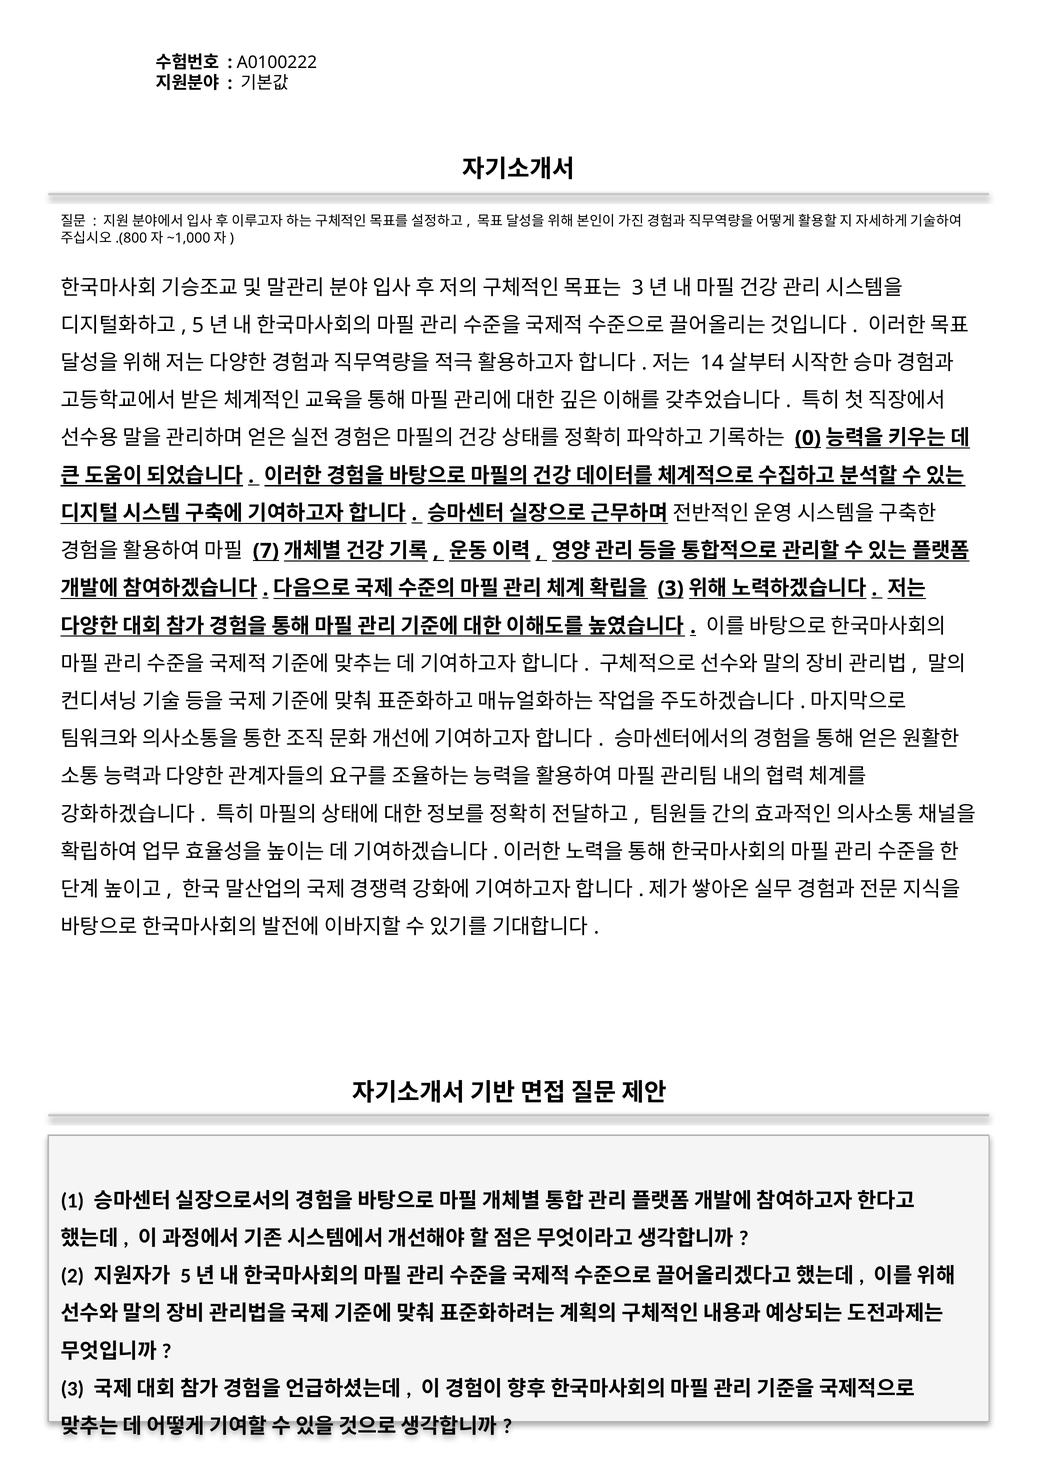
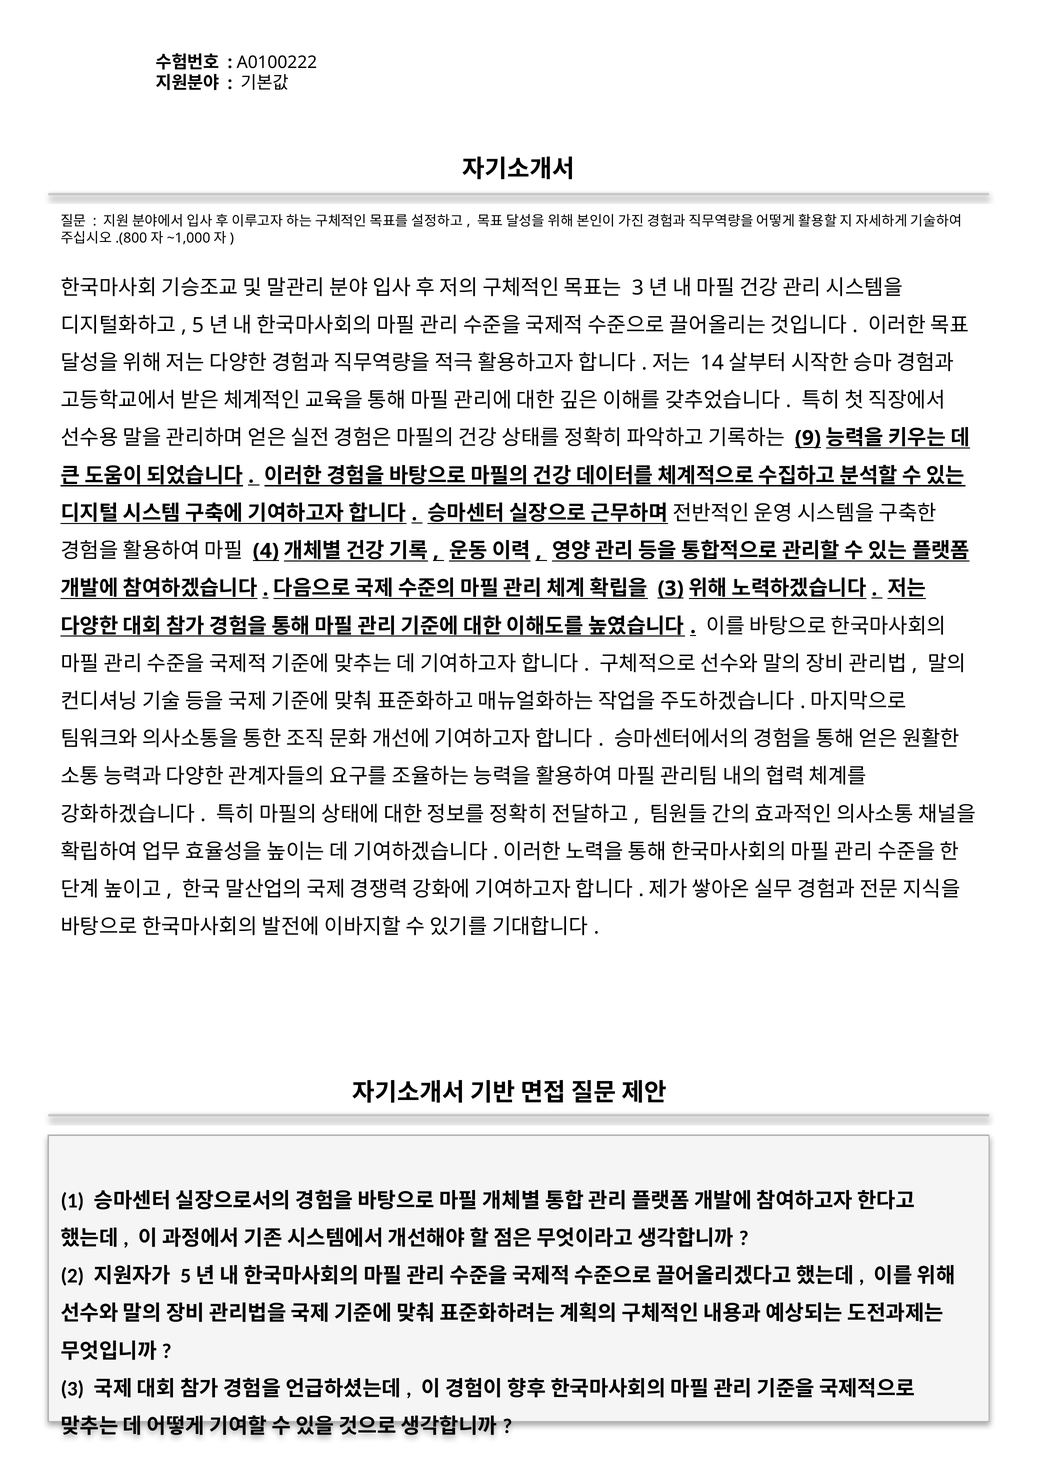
0: 0 -> 9 (808, 438)
7: 7 -> 4 (266, 551)
